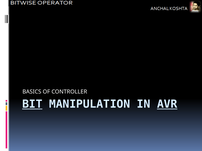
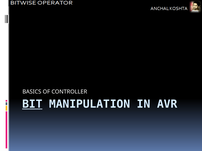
AVR underline: present -> none (167, 104)
